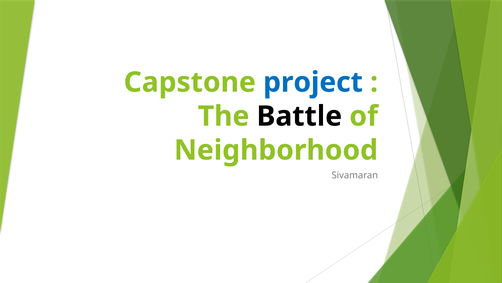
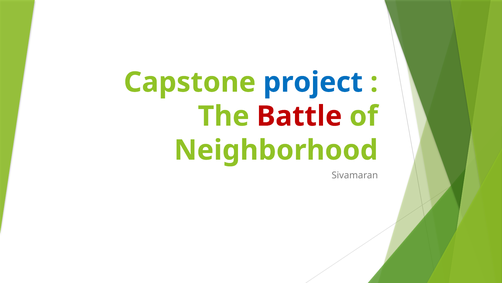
Battle colour: black -> red (299, 116)
